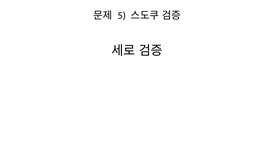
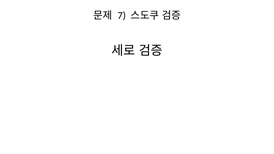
5: 5 -> 7 (122, 15)
